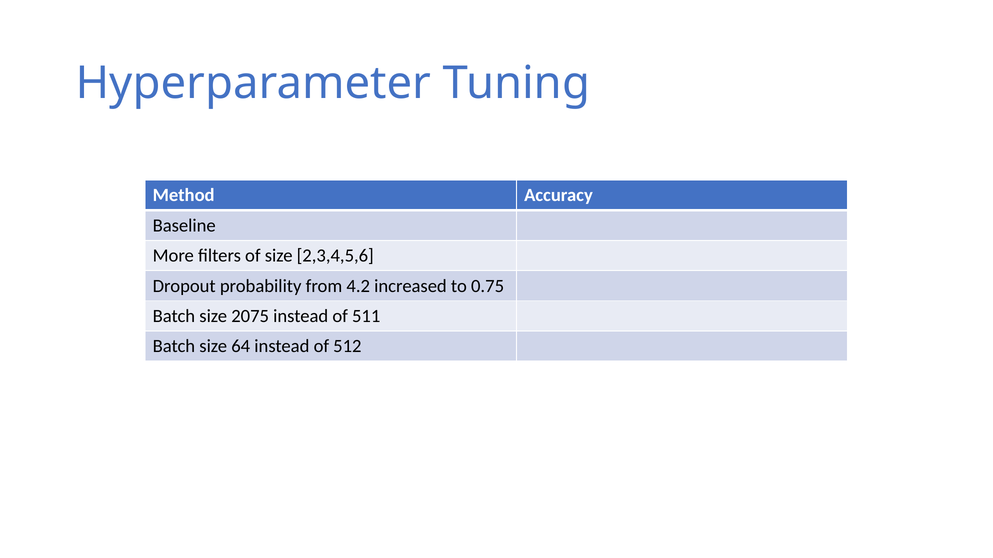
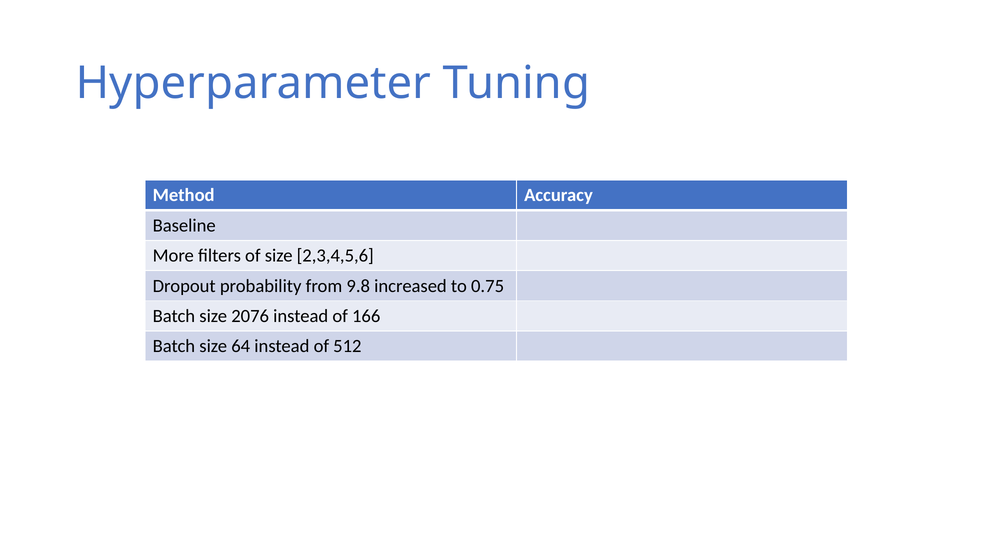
4.2: 4.2 -> 9.8 (358, 286)
2075: 2075 -> 2076 (250, 316)
511: 511 -> 166 (366, 316)
